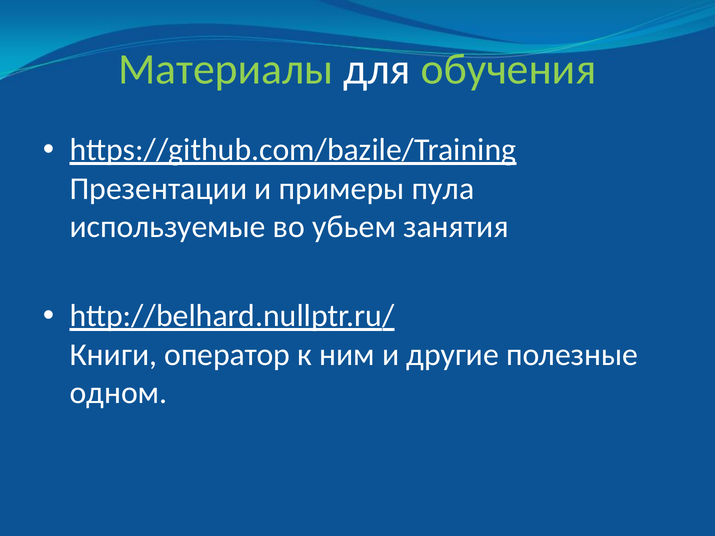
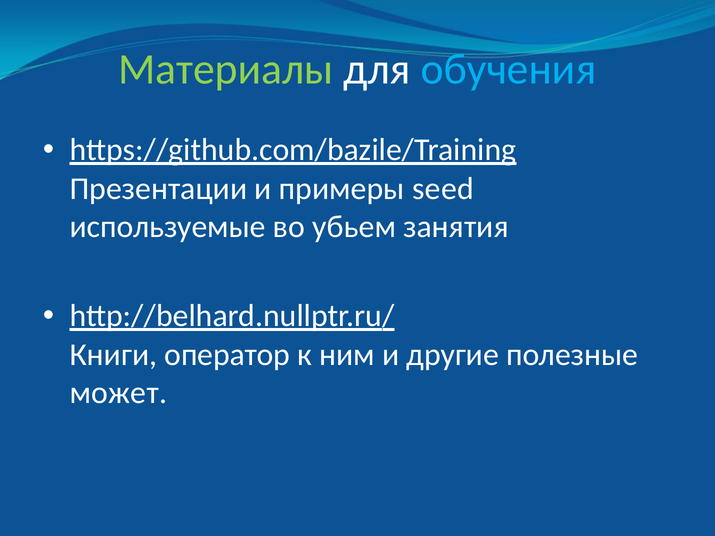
обучения colour: light green -> light blue (508, 69)
пула: пула -> seed (443, 189)
одном: одном -> может (118, 393)
